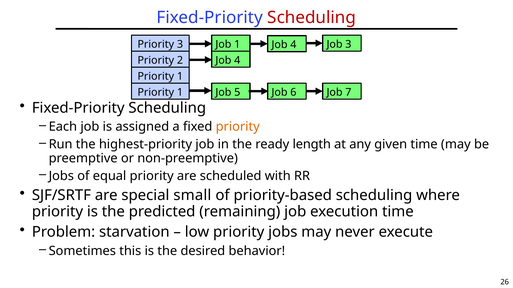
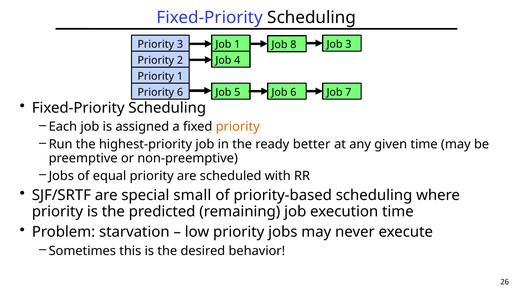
Scheduling colour: red -> black (312, 18)
1 Job 4: 4 -> 8 (293, 45)
1: 1 -> 6 (180, 92)
length: length -> better (312, 145)
